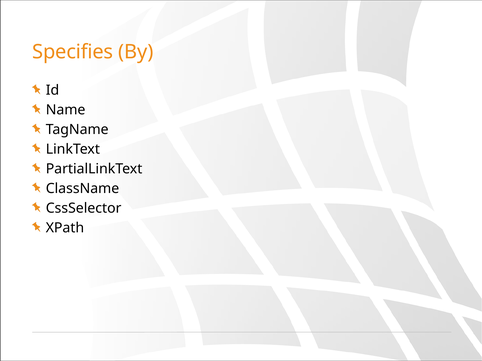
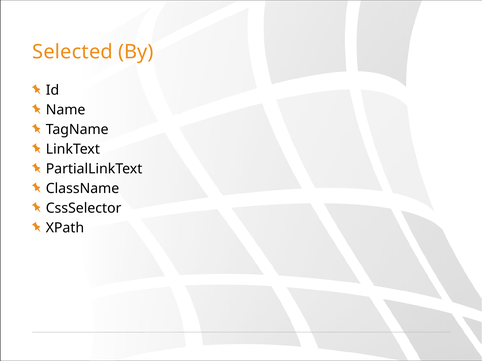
Specifies: Specifies -> Selected (73, 52)
